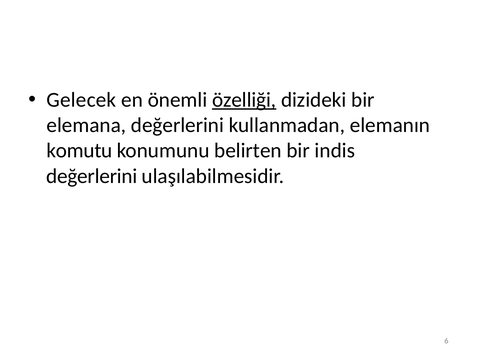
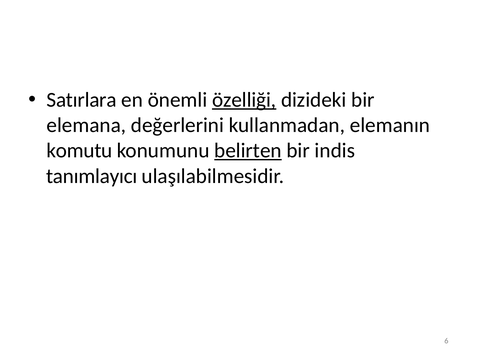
Gelecek: Gelecek -> Satırlara (82, 100)
belirten underline: none -> present (248, 151)
değerlerini: değerlerini -> tanımlayıcı (92, 176)
